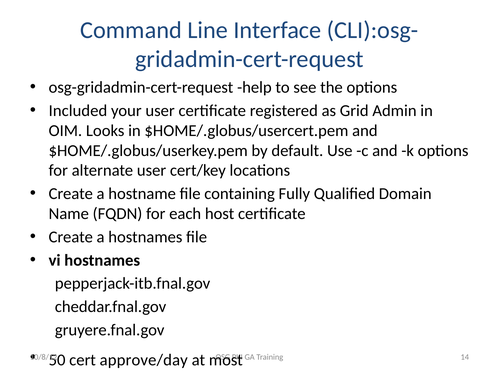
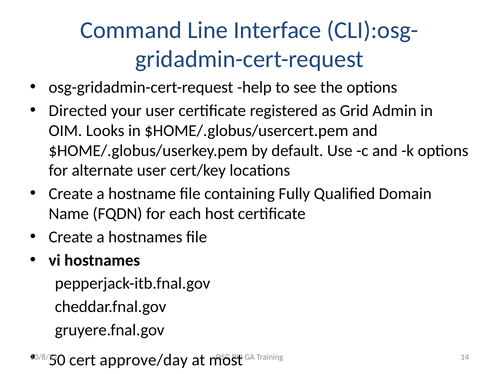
Included: Included -> Directed (78, 111)
